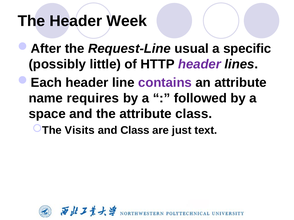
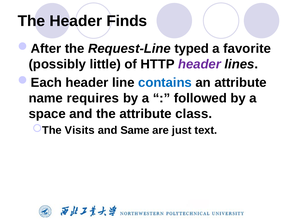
Week: Week -> Finds (127, 21)
usual: usual -> typed (192, 49)
specific: specific -> favorite (247, 49)
contains colour: purple -> blue (165, 83)
and Class: Class -> Same (135, 131)
